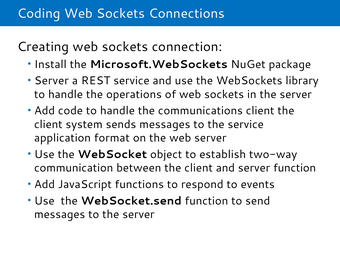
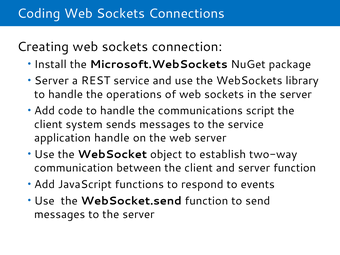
communications client: client -> script (260, 111)
application format: format -> handle (112, 138)
